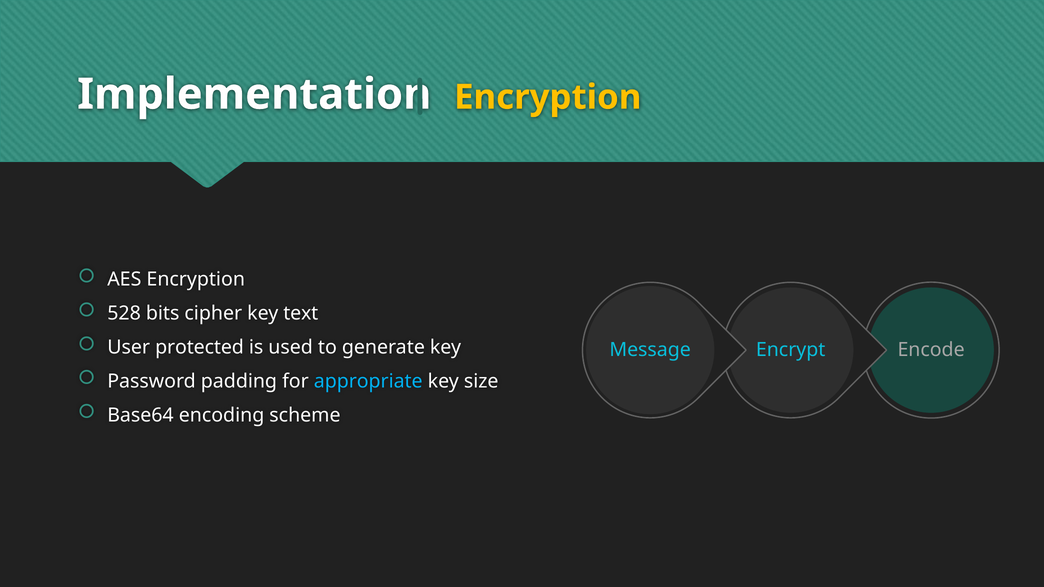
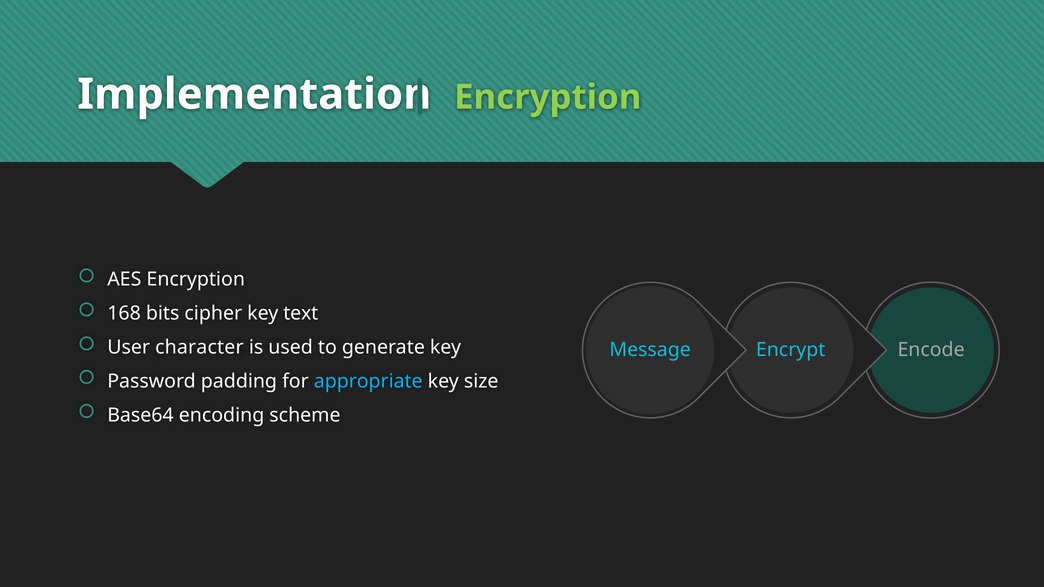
Encryption colour: yellow -> light green (548, 97)
528: 528 -> 168 (124, 313)
protected: protected -> character (199, 347)
